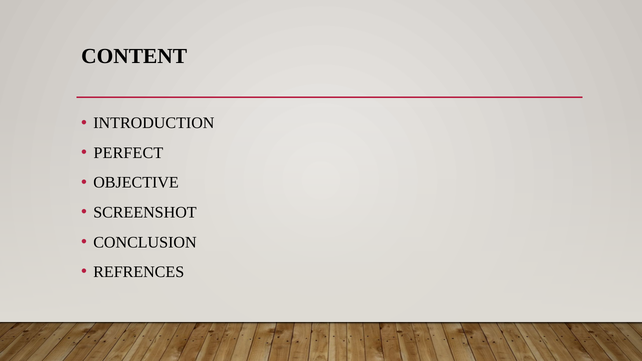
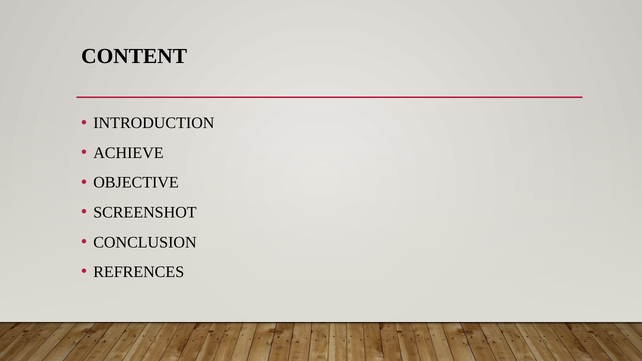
PERFECT: PERFECT -> ACHIEVE (128, 153)
